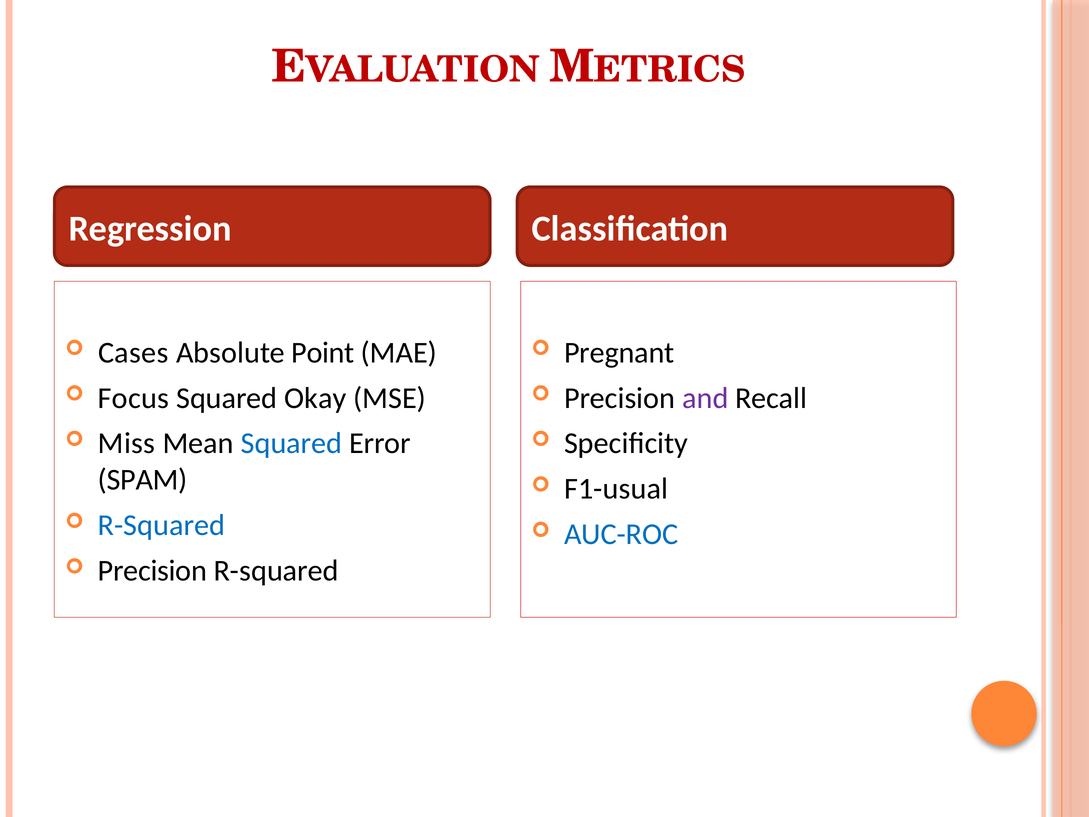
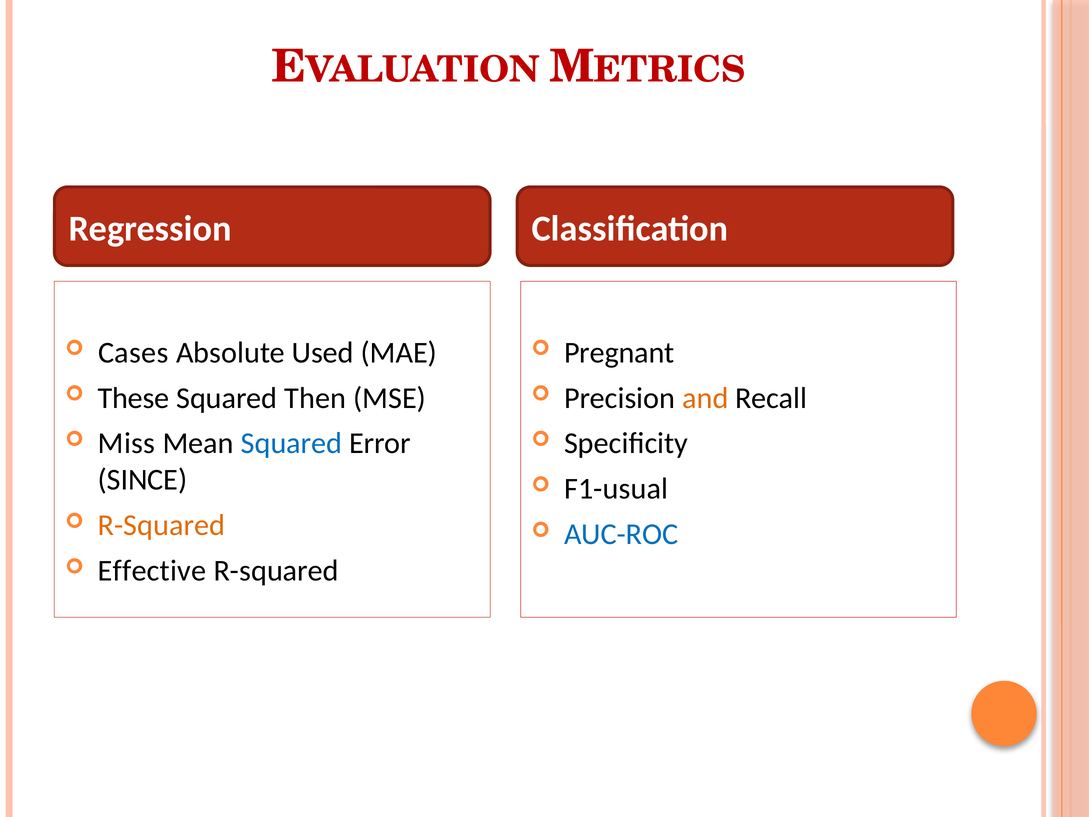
Point: Point -> Used (323, 352)
Focus: Focus -> These (134, 398)
Okay: Okay -> Then (315, 398)
and colour: purple -> orange (705, 398)
SPAM: SPAM -> SINCE (143, 480)
R-Squared colour: blue -> orange (161, 525)
Precision: Precision -> Effective (152, 571)
